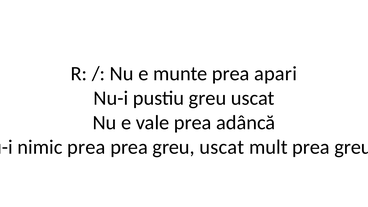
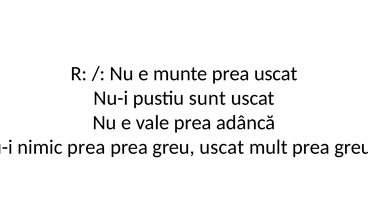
prea apari: apari -> uscat (276, 74)
pustiu greu: greu -> sunt (207, 98)
